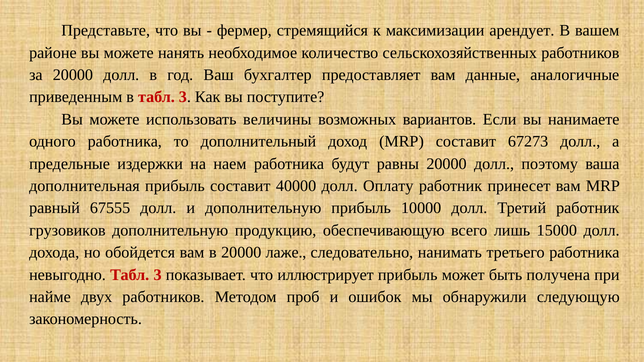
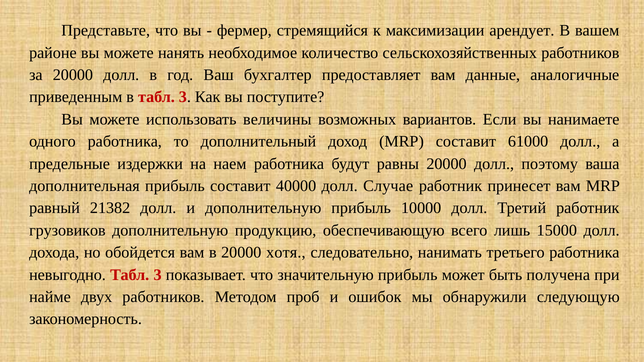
67273: 67273 -> 61000 (528, 142)
Оплату: Оплату -> Случае (388, 186)
67555: 67555 -> 21382 (110, 208)
лаже: лаже -> хотя (286, 253)
иллюстрирует: иллюстрирует -> значительную (326, 275)
